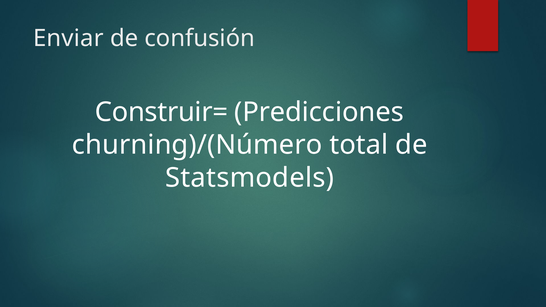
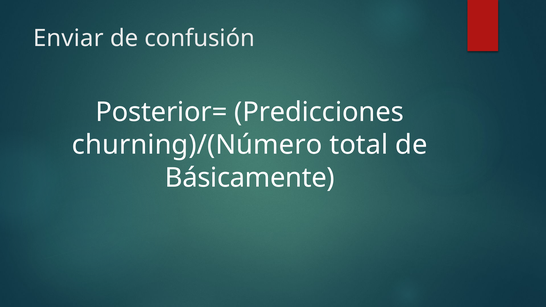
Construir=: Construir= -> Posterior= (161, 112)
Statsmodels: Statsmodels -> Básicamente (250, 178)
